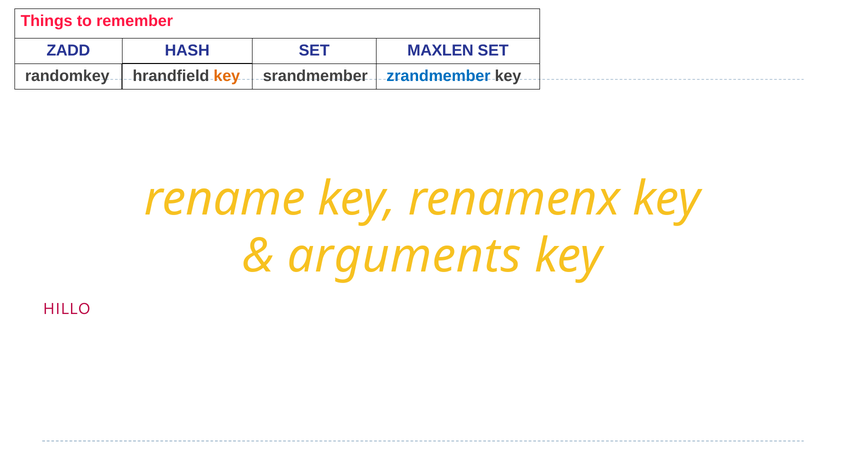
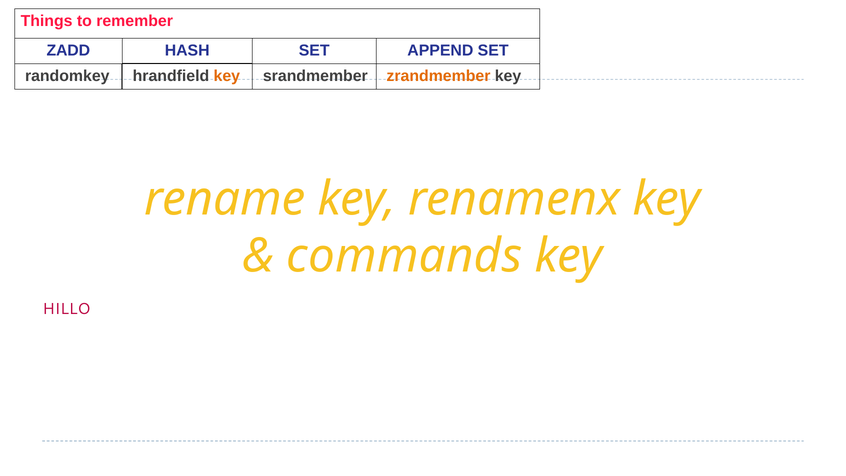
MAXLEN: MAXLEN -> APPEND (440, 50)
zrandmember colour: blue -> orange (438, 76)
arguments: arguments -> commands (404, 256)
